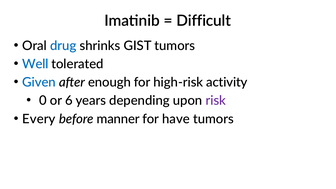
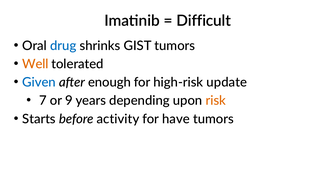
Well colour: blue -> orange (35, 64)
activity: activity -> update (227, 82)
0: 0 -> 7 (43, 101)
6: 6 -> 9 (69, 101)
risk colour: purple -> orange (216, 101)
Every: Every -> Starts (39, 119)
manner: manner -> activity (118, 119)
